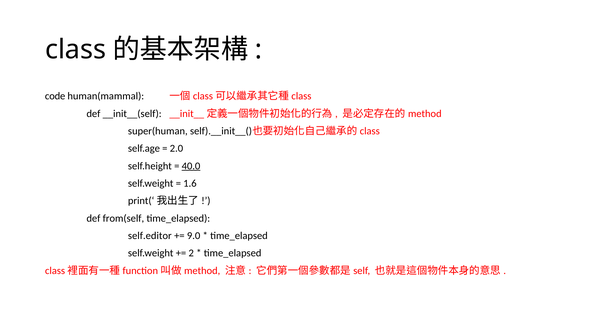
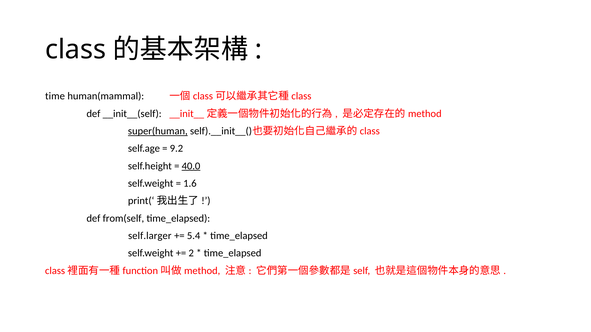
code: code -> time (55, 96)
super(human underline: none -> present (158, 131)
2.0: 2.0 -> 9.2 (176, 149)
self.editor: self.editor -> self.larger (150, 236)
9.0: 9.0 -> 5.4 (194, 236)
